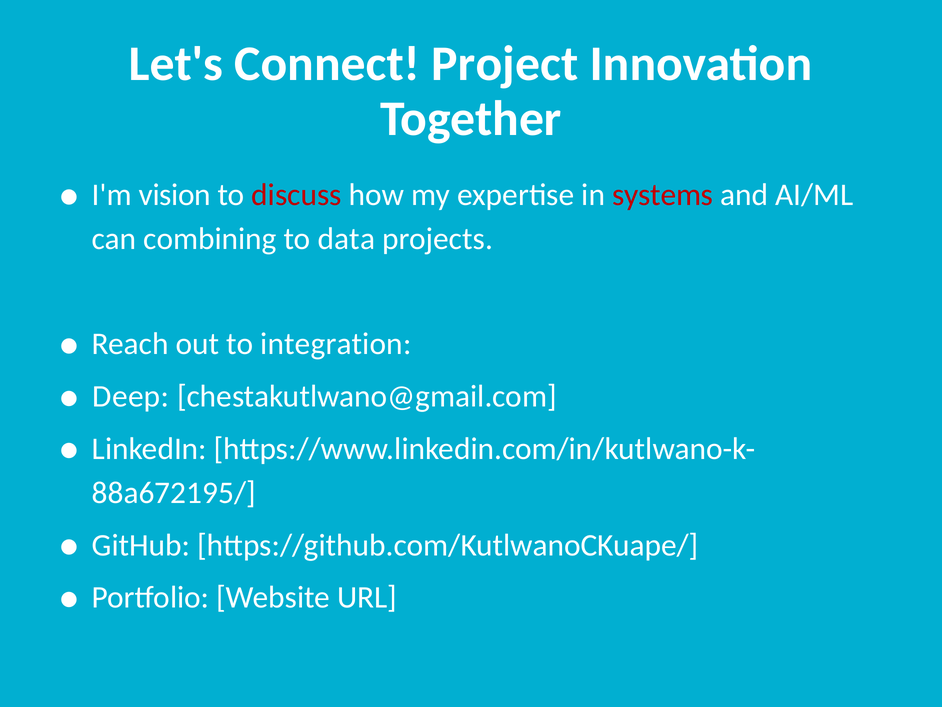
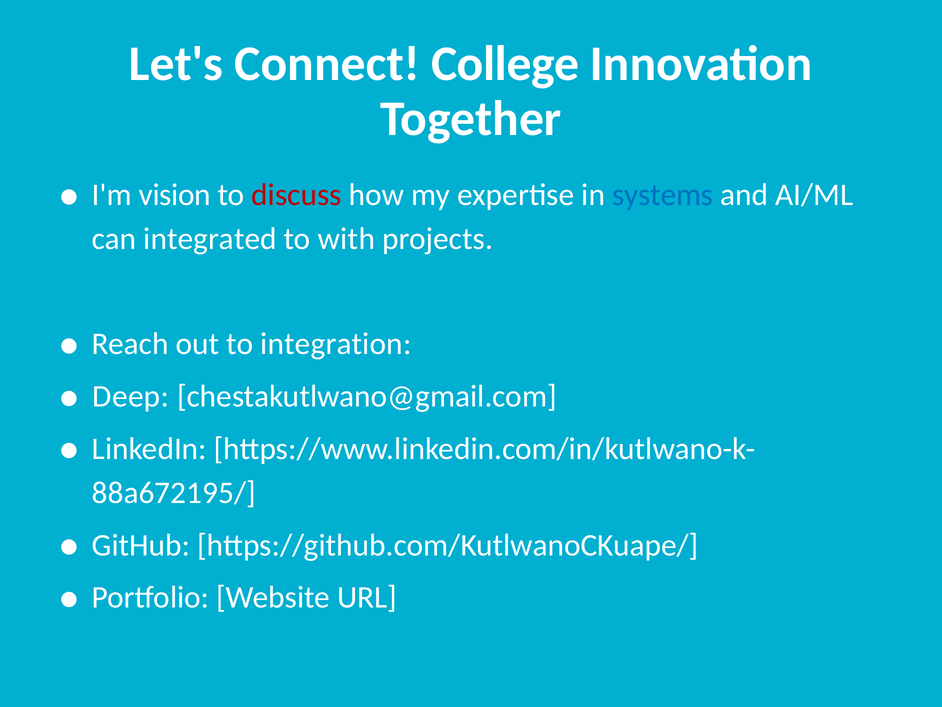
Project: Project -> College (505, 64)
systems colour: red -> blue (663, 195)
combining: combining -> integrated (210, 239)
data: data -> with (346, 239)
